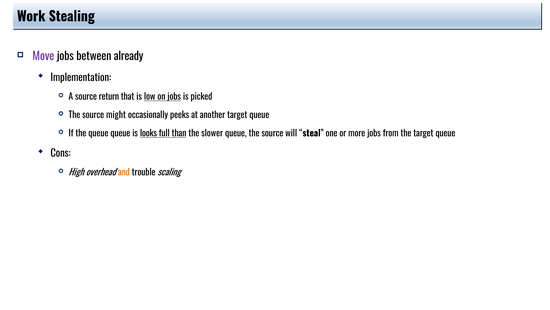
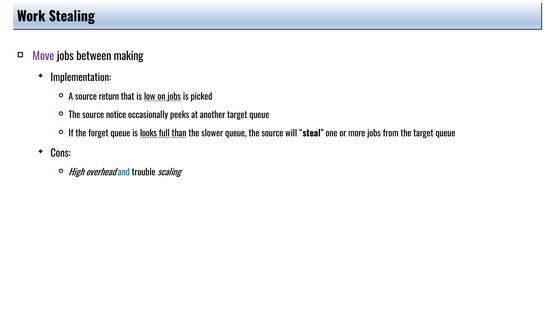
already: already -> making (129, 56)
might: might -> notice (116, 115)
the queue: queue -> forget (98, 133)
and colour: orange -> blue (124, 172)
